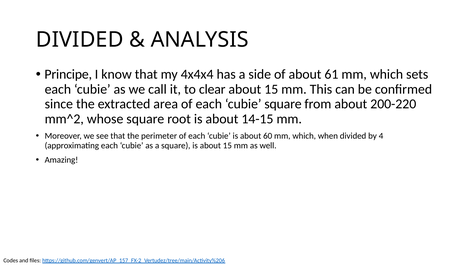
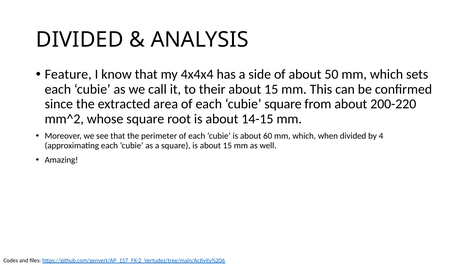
Principe: Principe -> Feature (68, 74)
61: 61 -> 50 (331, 74)
clear: clear -> their (212, 89)
